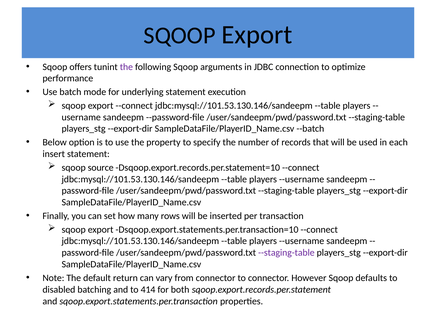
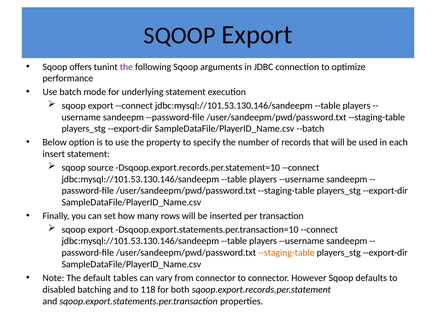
--staging-table colour: purple -> orange (286, 253)
return: return -> tables (125, 278)
414: 414 -> 118 (148, 290)
